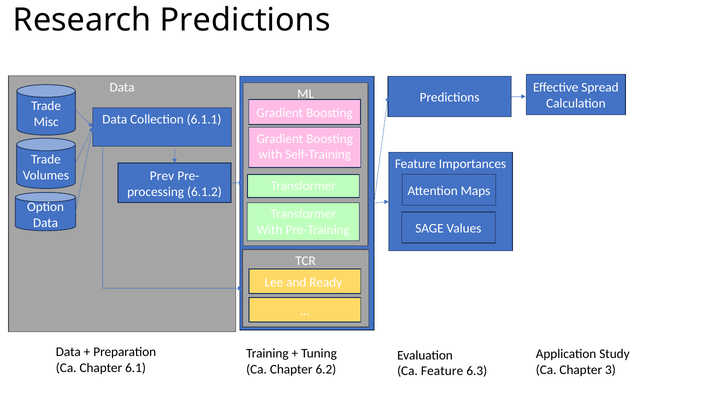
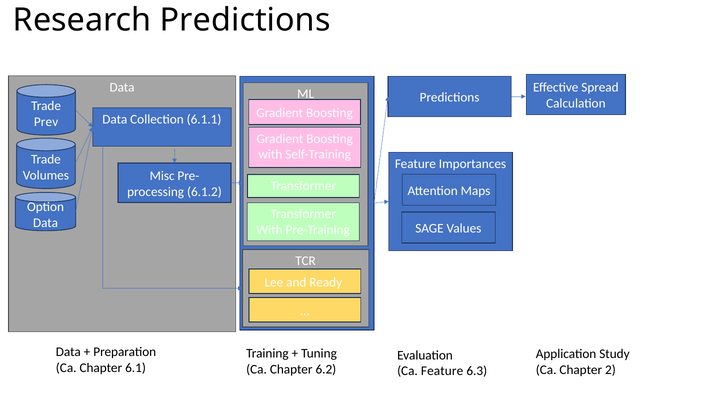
Misc: Misc -> Prev (46, 122)
Prev: Prev -> Misc (162, 176)
3: 3 -> 2 (610, 370)
